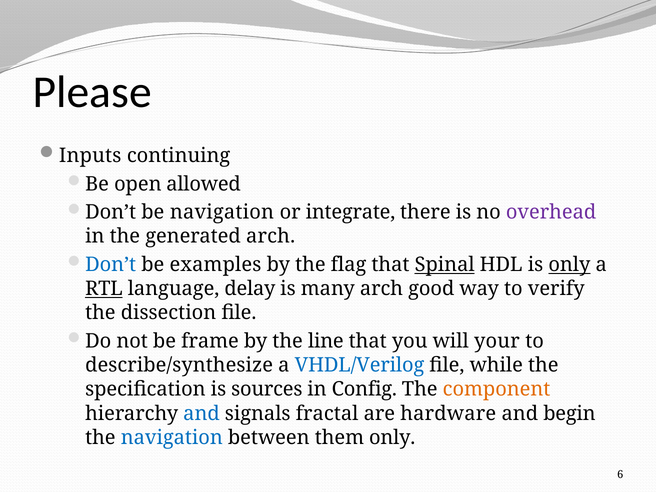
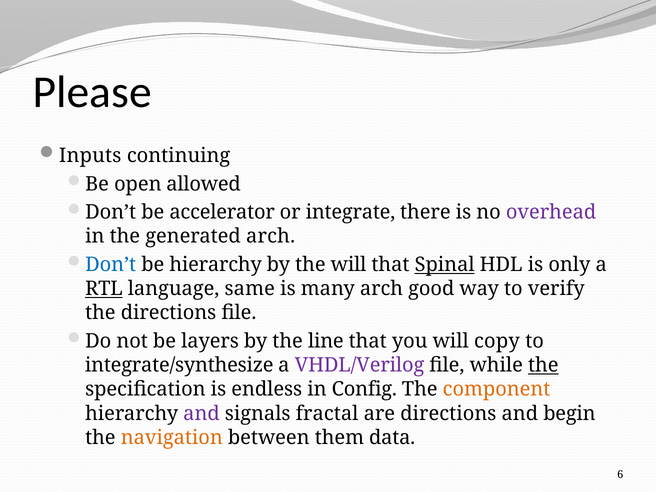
be navigation: navigation -> accelerator (222, 212)
be examples: examples -> hierarchy (216, 265)
the flag: flag -> will (349, 265)
only underline: present -> none (569, 265)
delay: delay -> same (250, 289)
the dissection: dissection -> directions (169, 313)
frame: frame -> layers (210, 341)
your: your -> copy (497, 341)
describe/synthesize: describe/synthesize -> integrate/synthesize (179, 365)
VHDL/Verilog colour: blue -> purple (360, 365)
the underline: none -> present (543, 365)
sources: sources -> endless (267, 389)
and colour: blue -> purple (202, 413)
are hardware: hardware -> directions (448, 413)
navigation colour: blue -> orange (172, 437)
them only: only -> data (392, 437)
